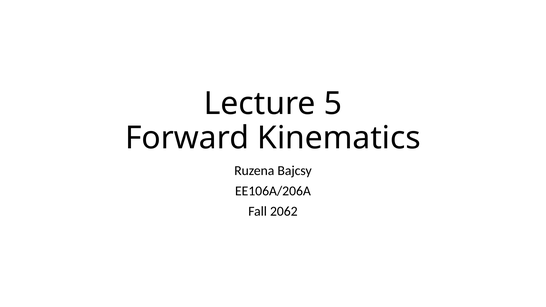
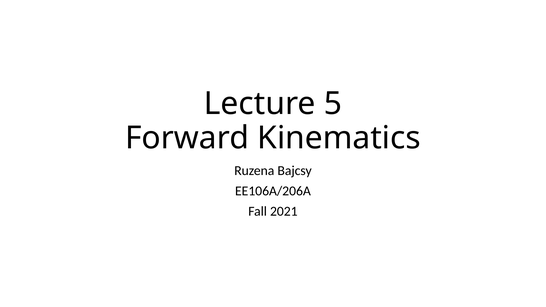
2062: 2062 -> 2021 (284, 212)
